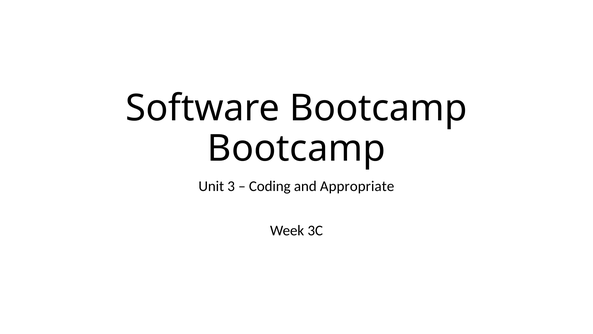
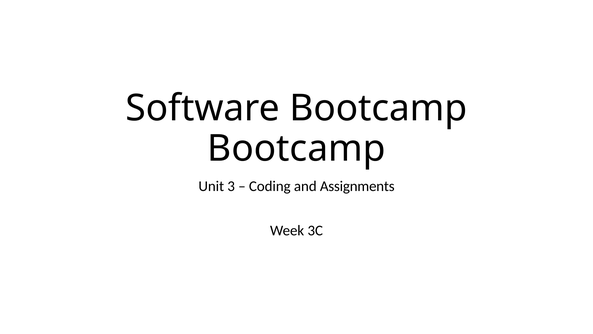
Appropriate: Appropriate -> Assignments (357, 186)
